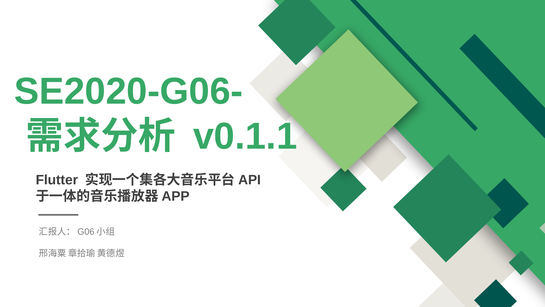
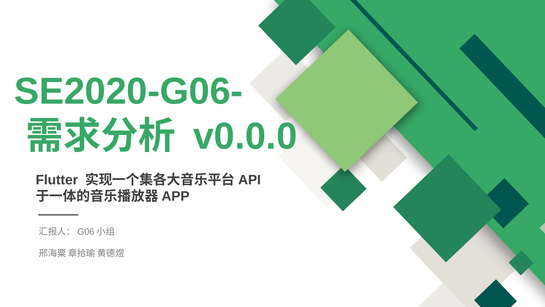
v0.1.1: v0.1.1 -> v0.0.0 (245, 136)
